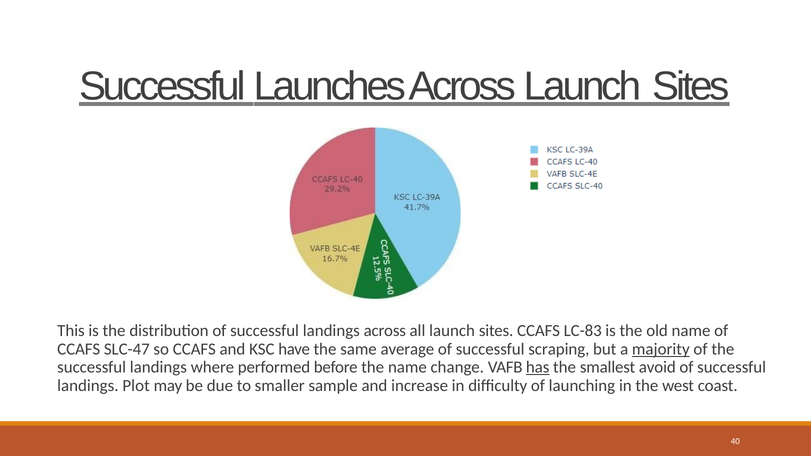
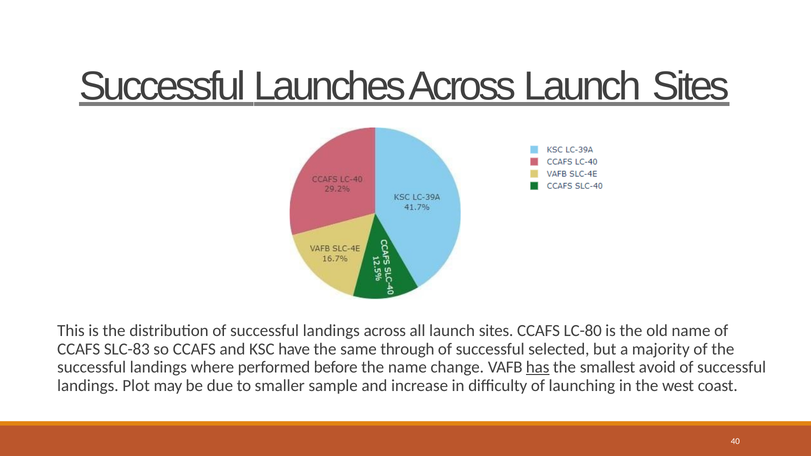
LC-83: LC-83 -> LC-80 (583, 331)
SLC-47: SLC-47 -> SLC-83 (127, 349)
average: average -> through (407, 349)
scraping: scraping -> selected (559, 349)
majority underline: present -> none (661, 349)
